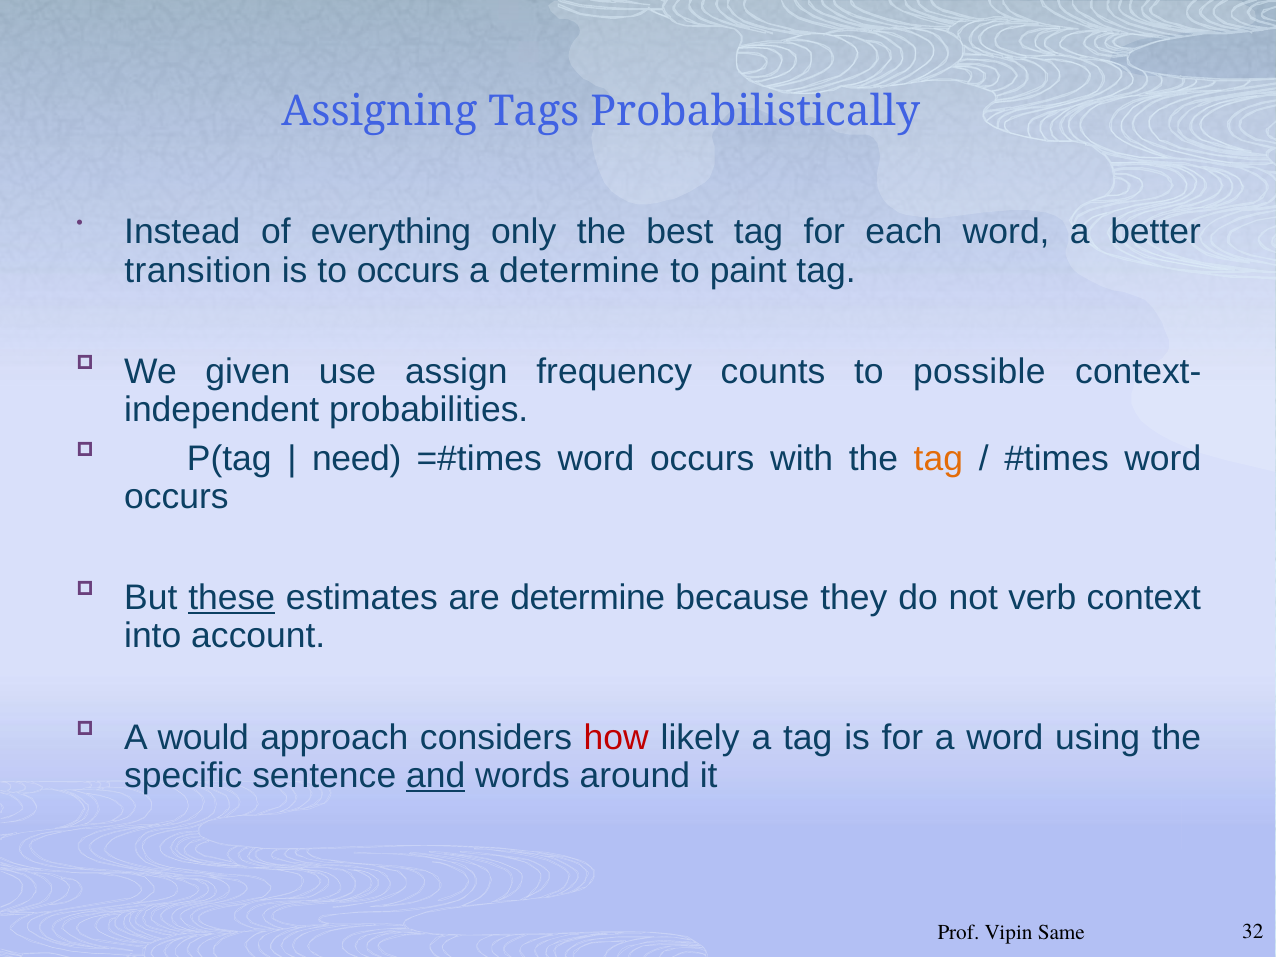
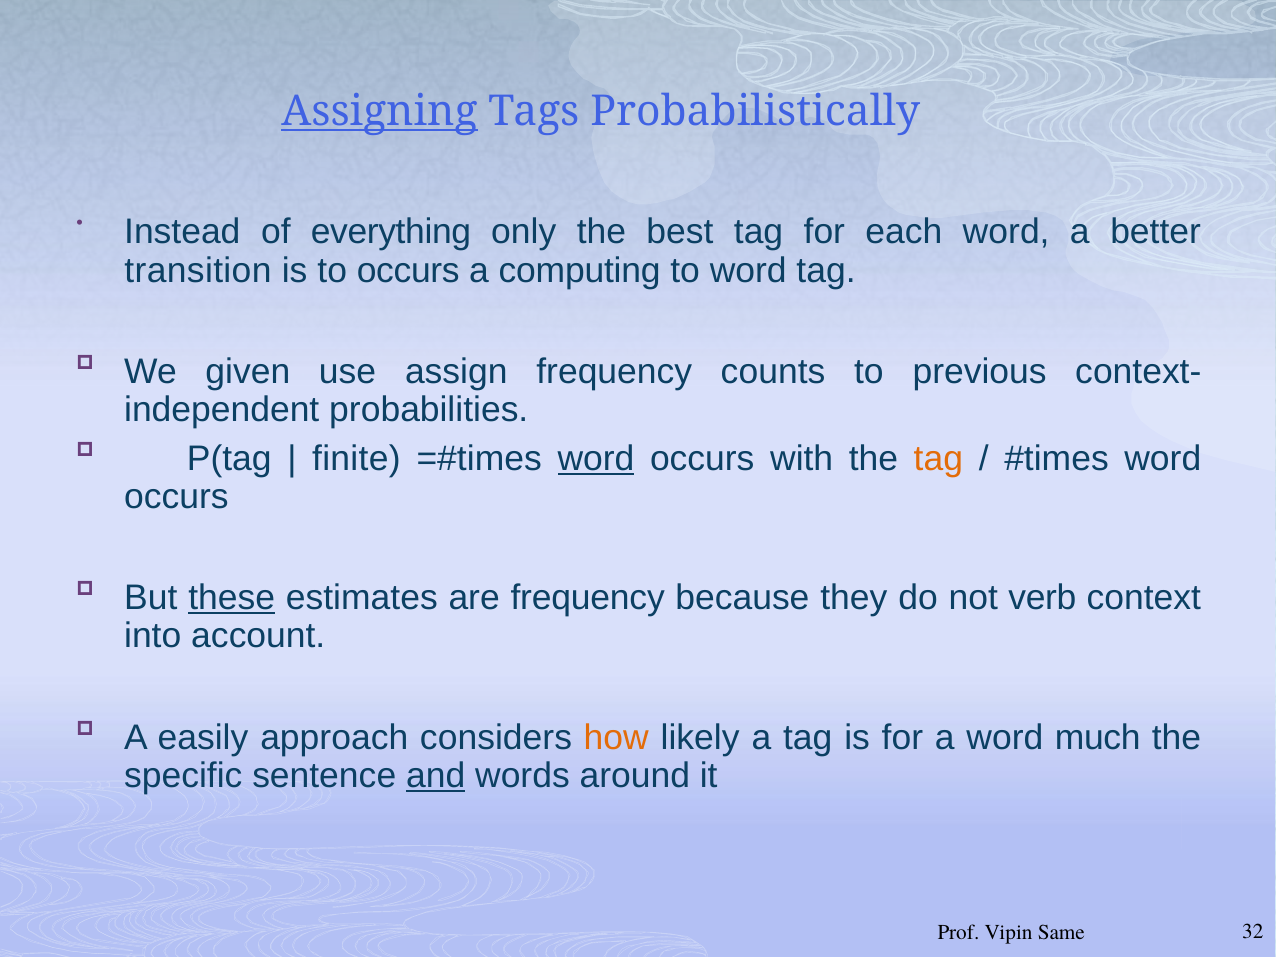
Assigning underline: none -> present (379, 112)
a determine: determine -> computing (580, 270)
to paint: paint -> word (748, 270)
possible: possible -> previous (980, 372)
need: need -> finite (356, 458)
word underline: none -> present (596, 458)
are determine: determine -> frequency (588, 598)
would: would -> easily (203, 737)
how colour: red -> orange (616, 737)
using: using -> much (1098, 737)
